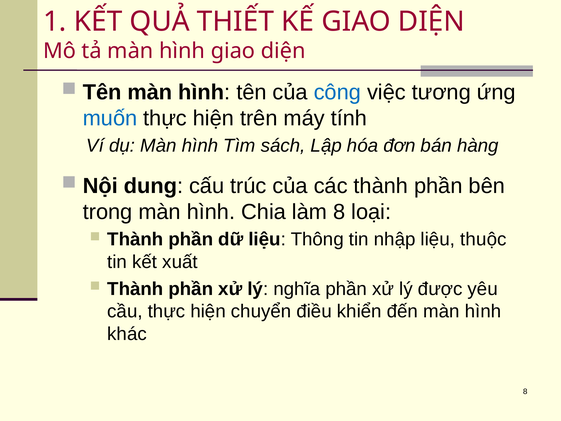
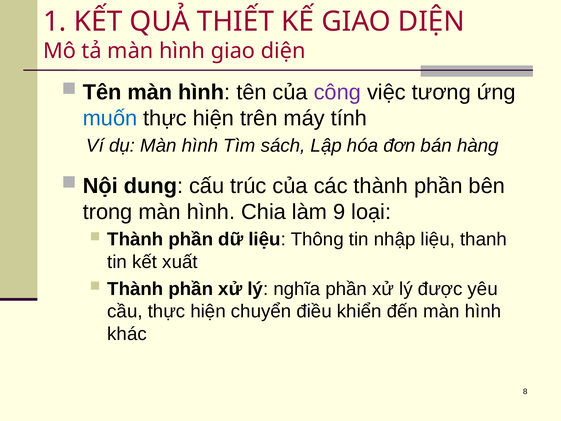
công colour: blue -> purple (337, 92)
làm 8: 8 -> 9 (339, 212)
thuộc: thuộc -> thanh (484, 239)
